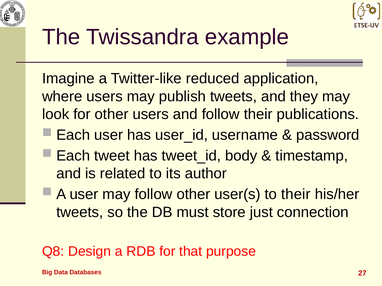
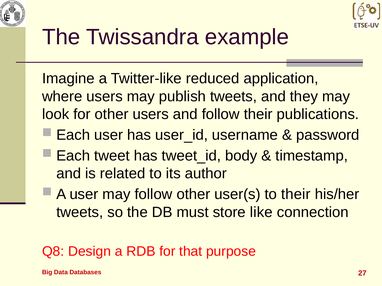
just: just -> like (261, 213)
